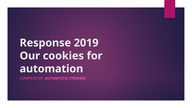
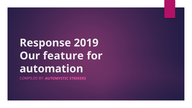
cookies: cookies -> feature (63, 56)
